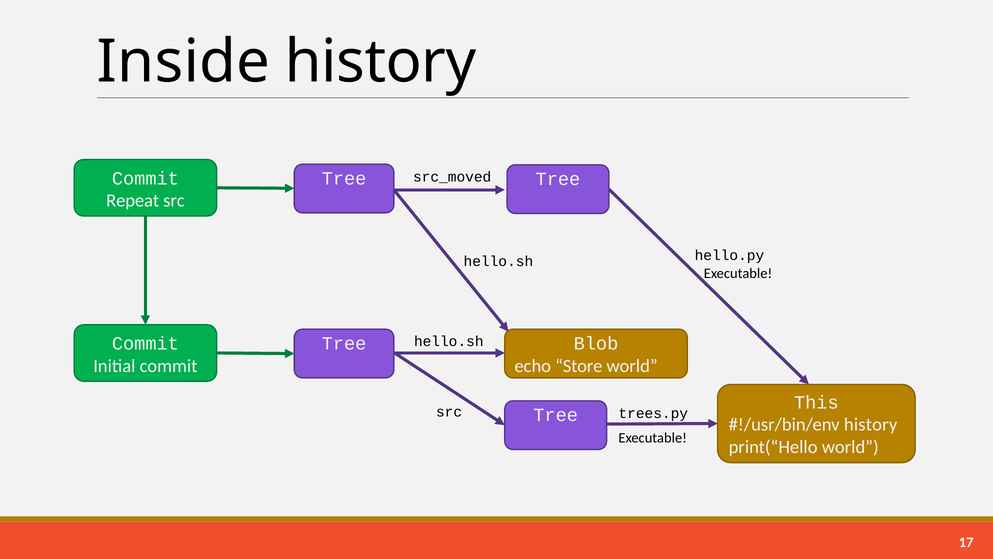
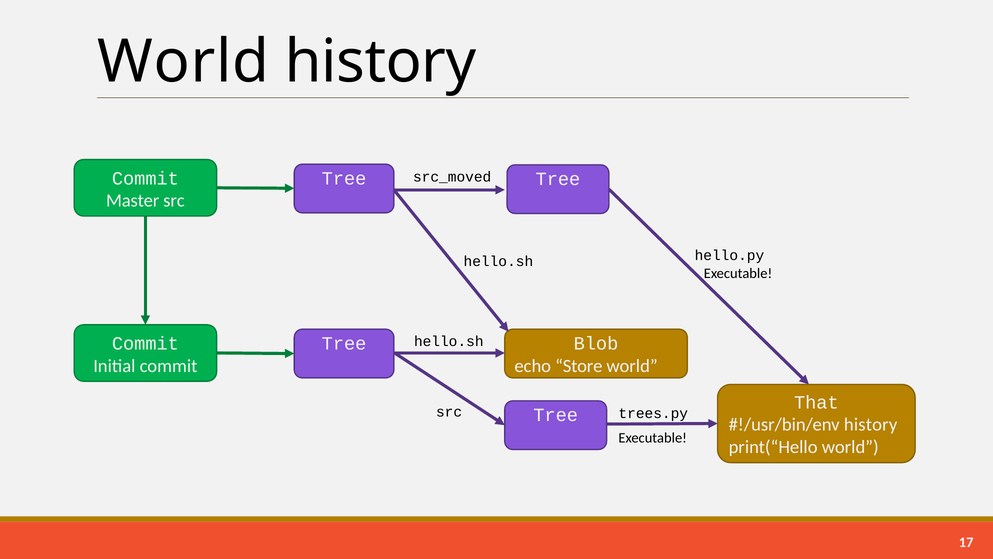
Inside: Inside -> World (183, 62)
Repeat: Repeat -> Master (133, 201)
This: This -> That (816, 402)
